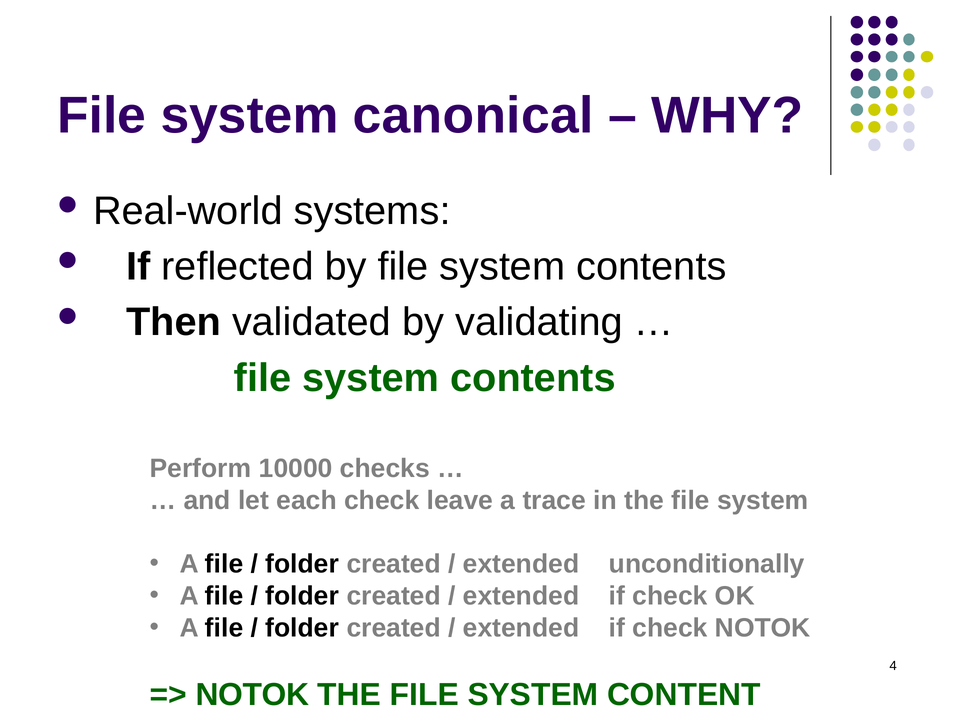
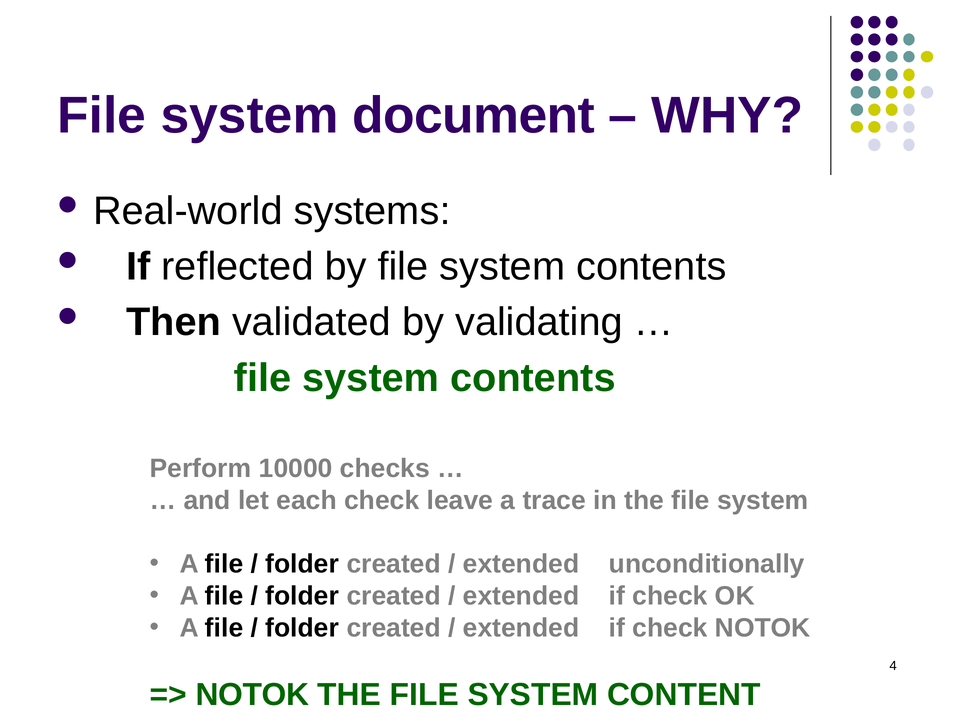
canonical: canonical -> document (474, 116)
